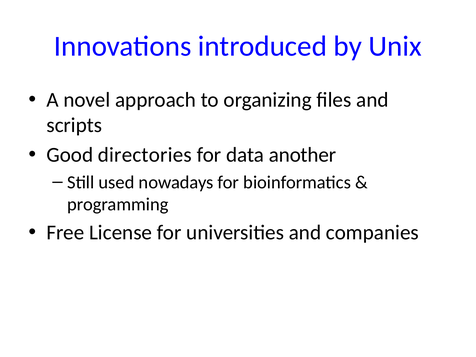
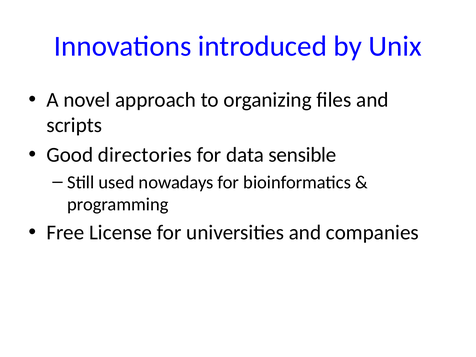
another: another -> sensible (302, 155)
